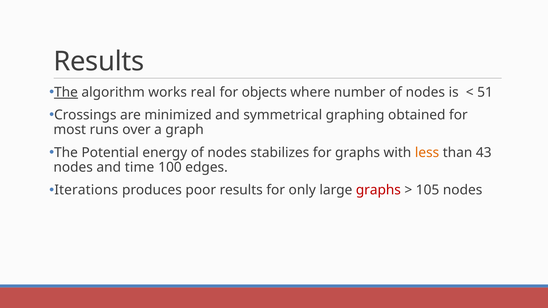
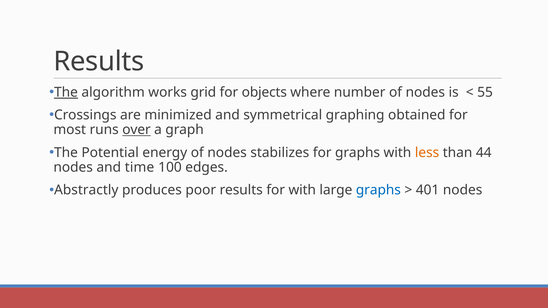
real: real -> grid (203, 92)
51: 51 -> 55 (485, 92)
over underline: none -> present (136, 130)
43: 43 -> 44 (484, 153)
Iterations: Iterations -> Abstractly (86, 190)
for only: only -> with (302, 190)
graphs colour: red -> blue (378, 190)
105: 105 -> 401 (428, 190)
